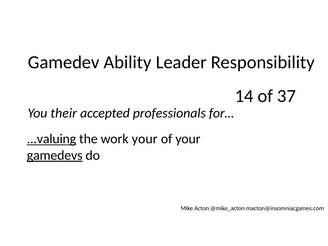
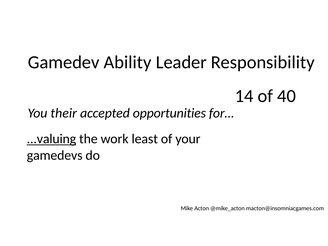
37: 37 -> 40 (287, 96)
professionals: professionals -> opportunities (169, 113)
work your: your -> least (145, 139)
gamedevs underline: present -> none (55, 155)
